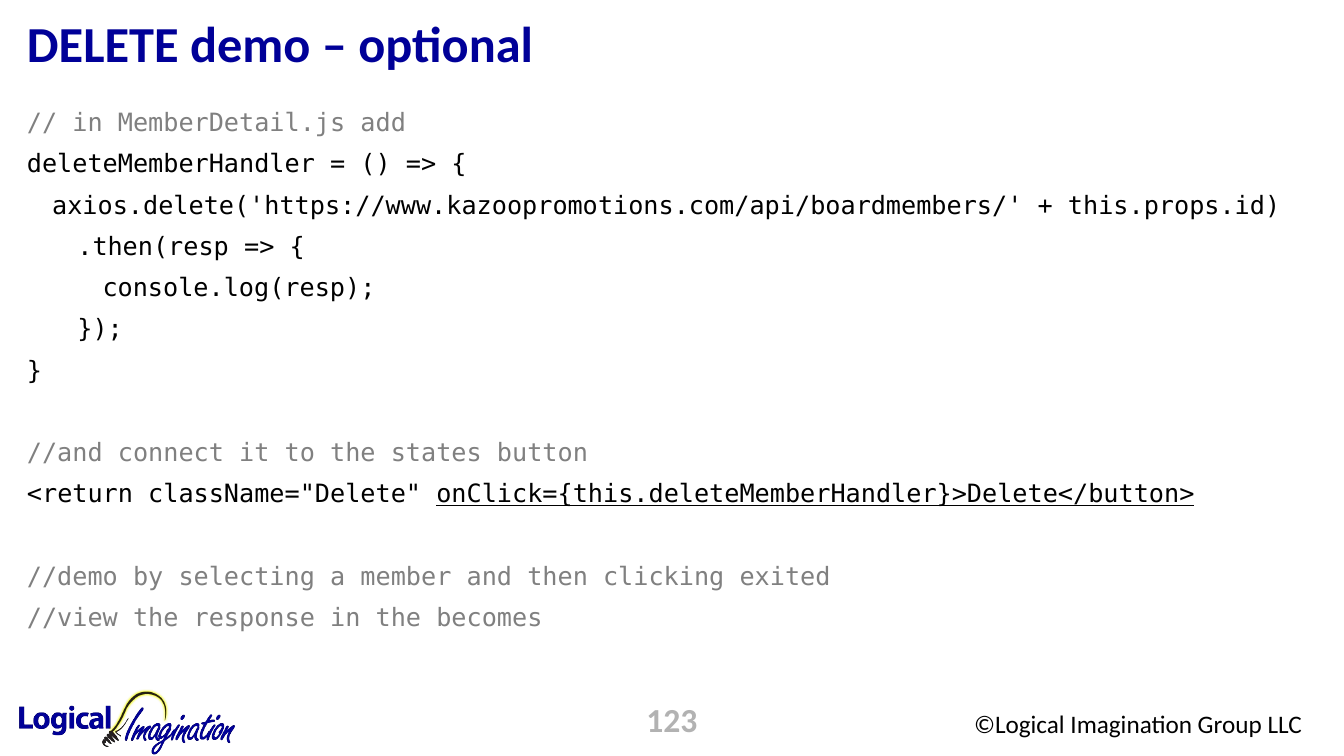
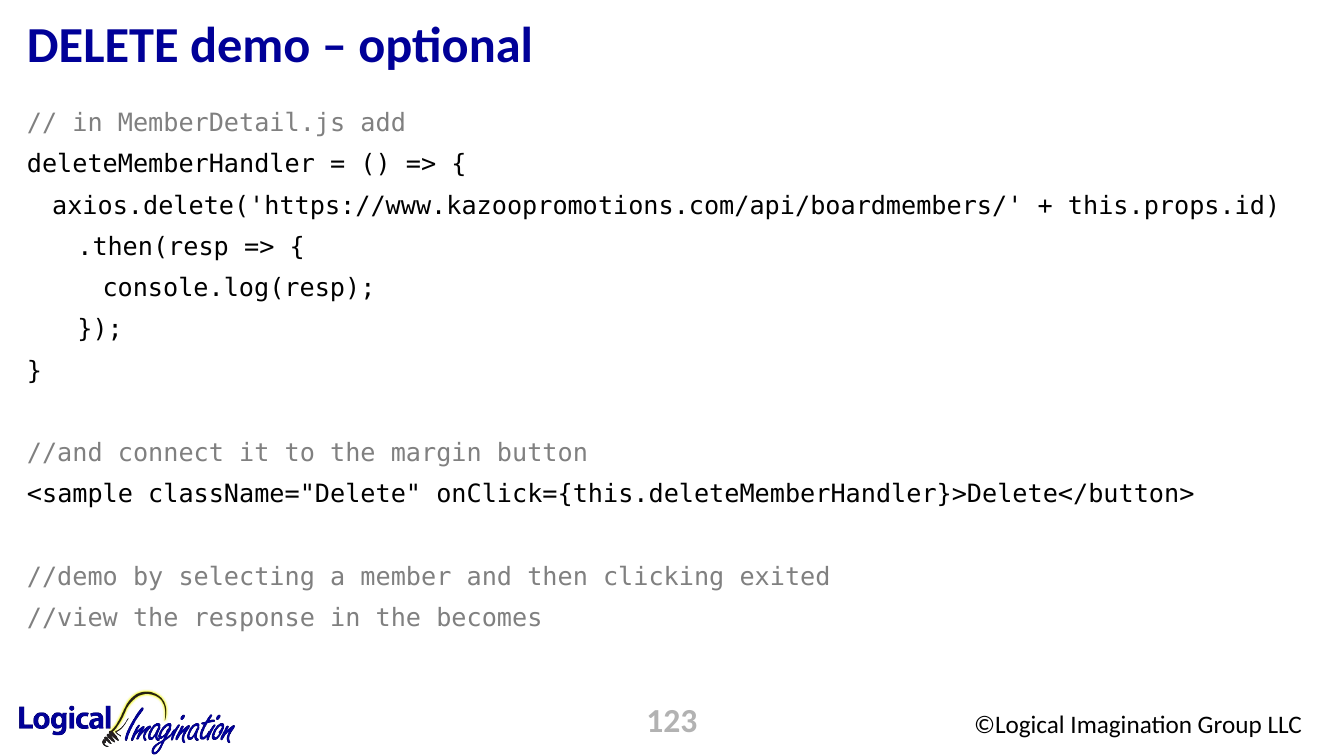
states: states -> margin (436, 453)
<return: <return -> <sample (80, 494)
onClick={this.deleteMemberHandler}>Delete</button> underline: present -> none (815, 494)
